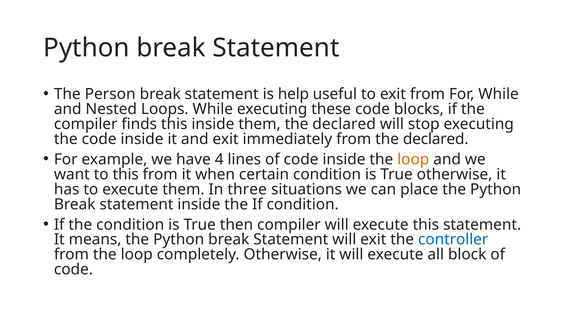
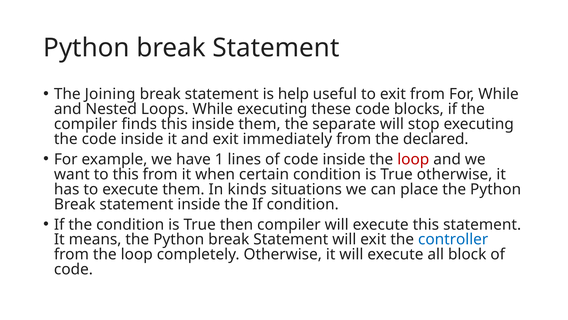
Person: Person -> Joining (110, 94)
them the declared: declared -> separate (344, 124)
4: 4 -> 1 (219, 159)
loop colour: orange -> red (413, 159)
three: three -> kinds (247, 189)
